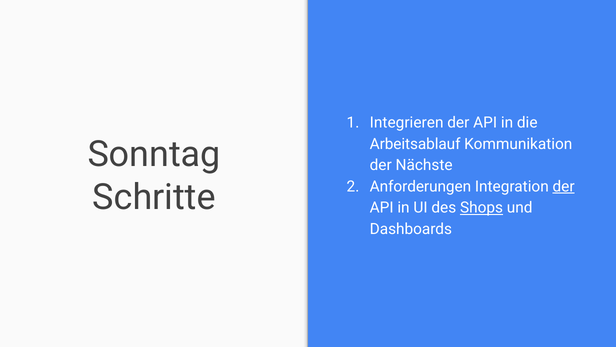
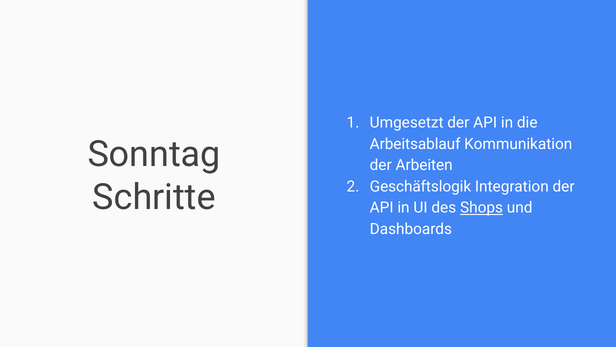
Integrieren: Integrieren -> Umgesetzt (407, 123)
Nächste: Nächste -> Arbeiten (424, 165)
Anforderungen: Anforderungen -> Geschäftslogik (420, 186)
der underline: present -> none (564, 186)
